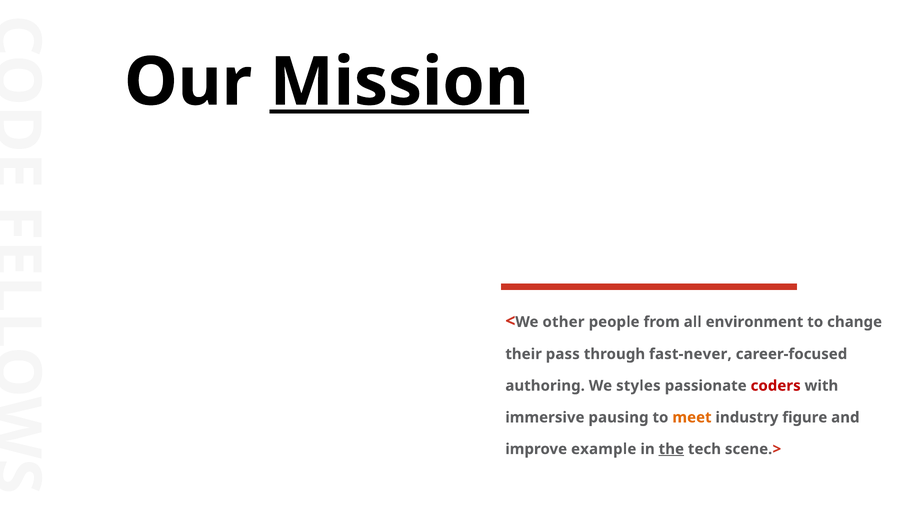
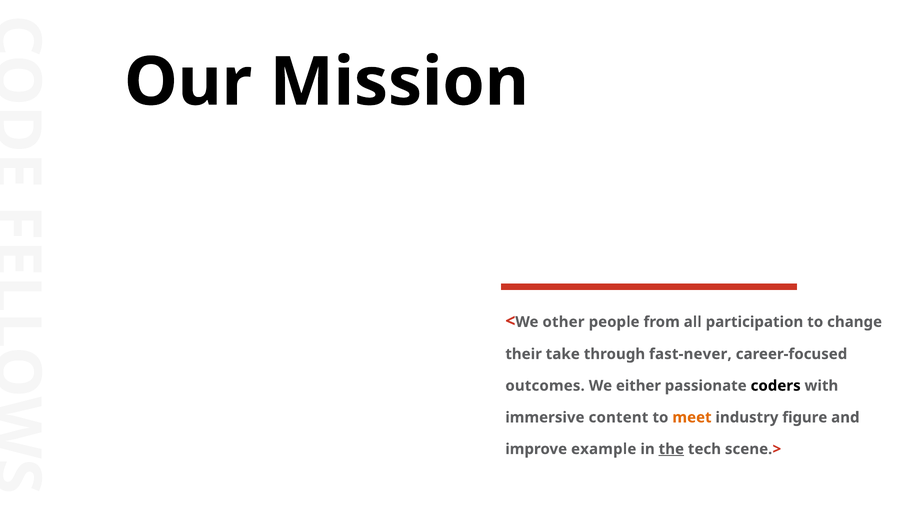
Mission underline: present -> none (399, 82)
environment: environment -> participation (754, 322)
pass: pass -> take (563, 354)
authoring: authoring -> outcomes (545, 386)
styles: styles -> either (638, 386)
coders colour: red -> black (776, 386)
pausing: pausing -> content (618, 417)
